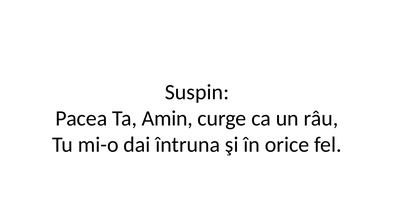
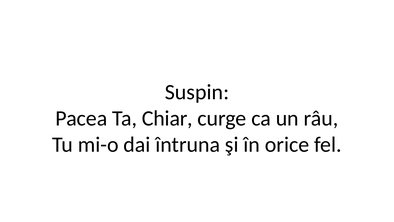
Amin: Amin -> Chiar (167, 118)
